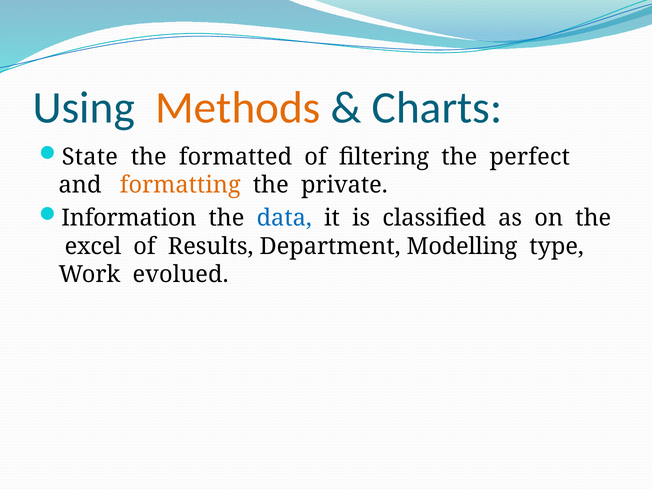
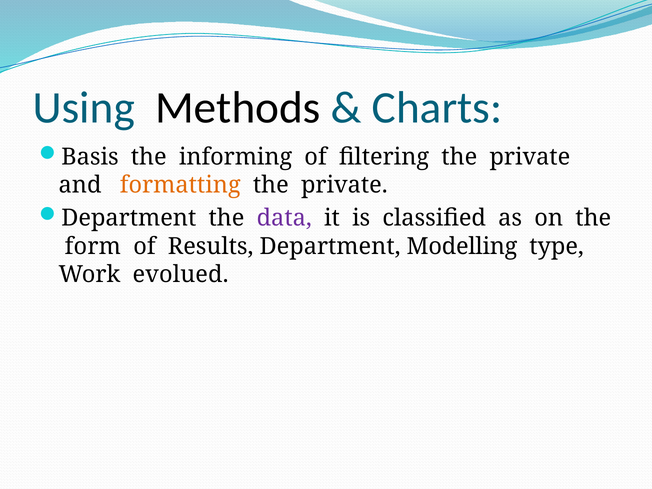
Methods colour: orange -> black (238, 108)
State: State -> Basis (90, 157)
formatted: formatted -> informing (236, 157)
filtering the perfect: perfect -> private (530, 157)
Information: Information -> Department (129, 218)
data colour: blue -> purple (284, 218)
excel: excel -> form (93, 246)
